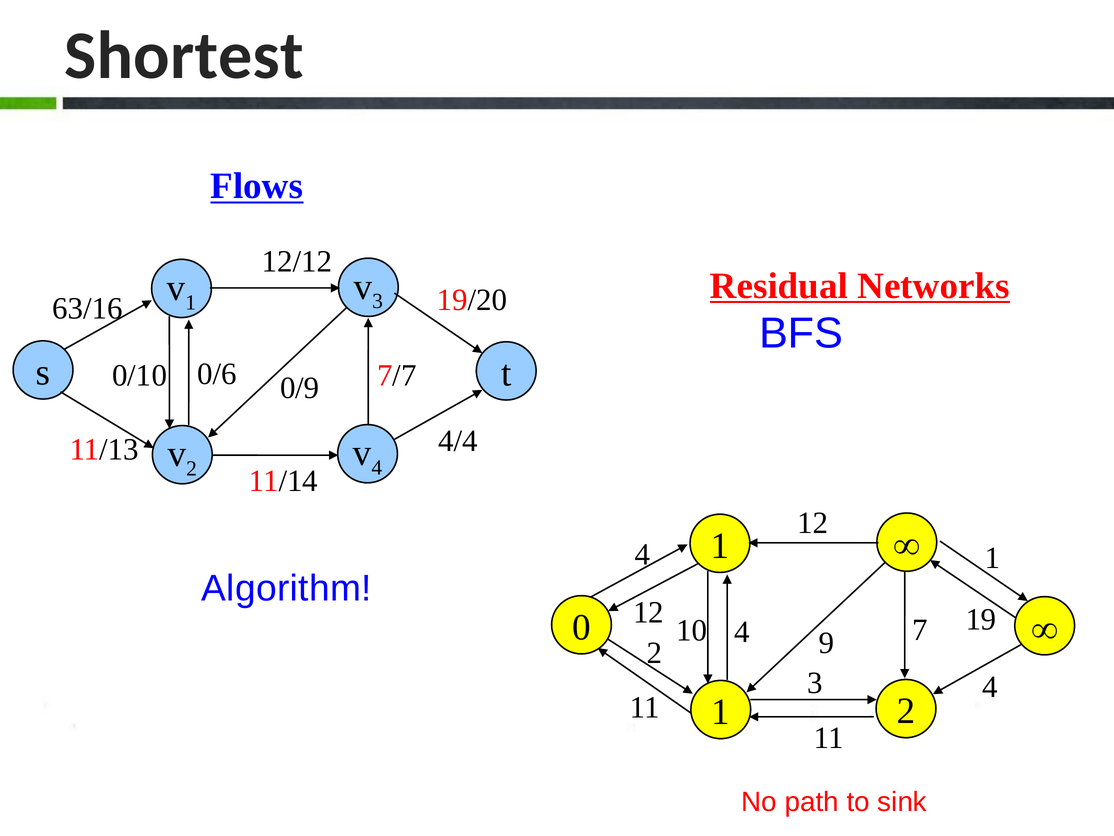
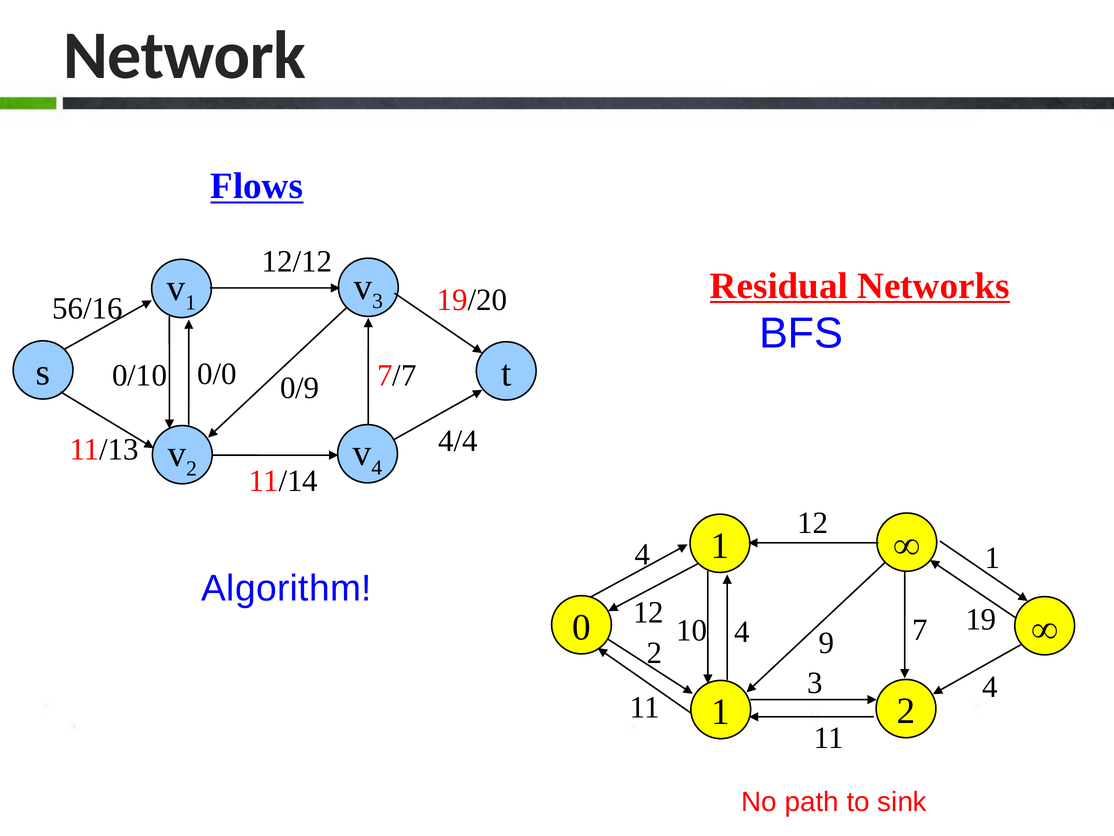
Shortest: Shortest -> Network (185, 56)
63/16: 63/16 -> 56/16 (87, 309)
0/6: 0/6 -> 0/0 (217, 374)
